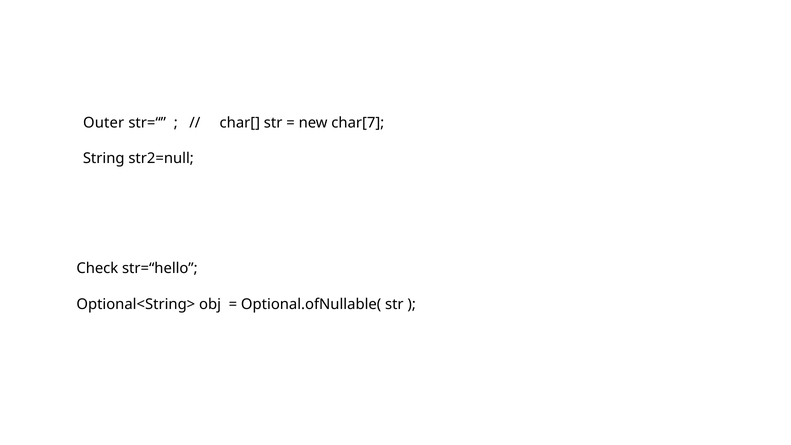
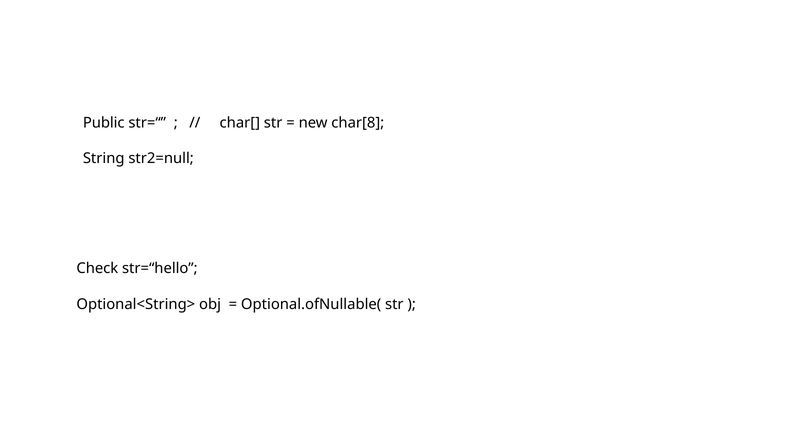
Outer: Outer -> Public (104, 123)
char[7: char[7 -> char[8 (358, 123)
